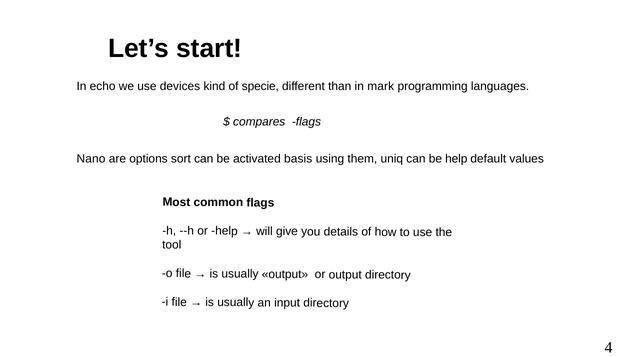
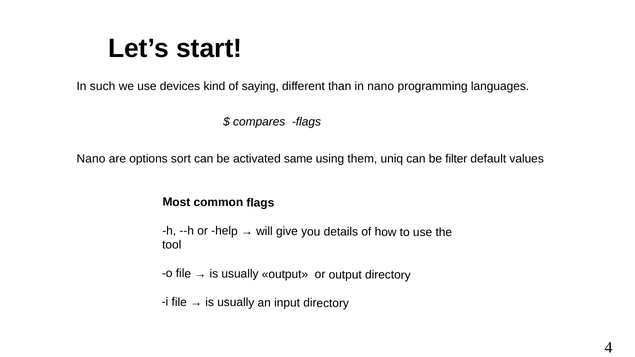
echo: echo -> such (103, 86)
specie: specie -> saying (260, 86)
in mark: mark -> nano (381, 86)
basis: basis -> same (298, 159)
be help: help -> filter (456, 159)
